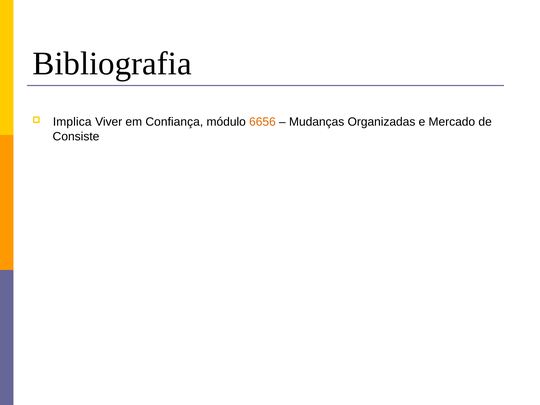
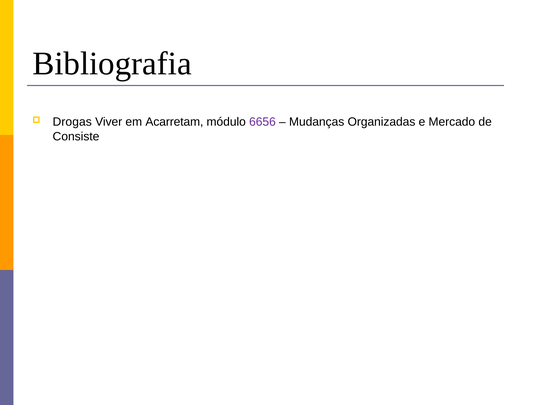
Implica: Implica -> Drogas (72, 122)
Confiança: Confiança -> Acarretam (174, 122)
6656 colour: orange -> purple (262, 122)
